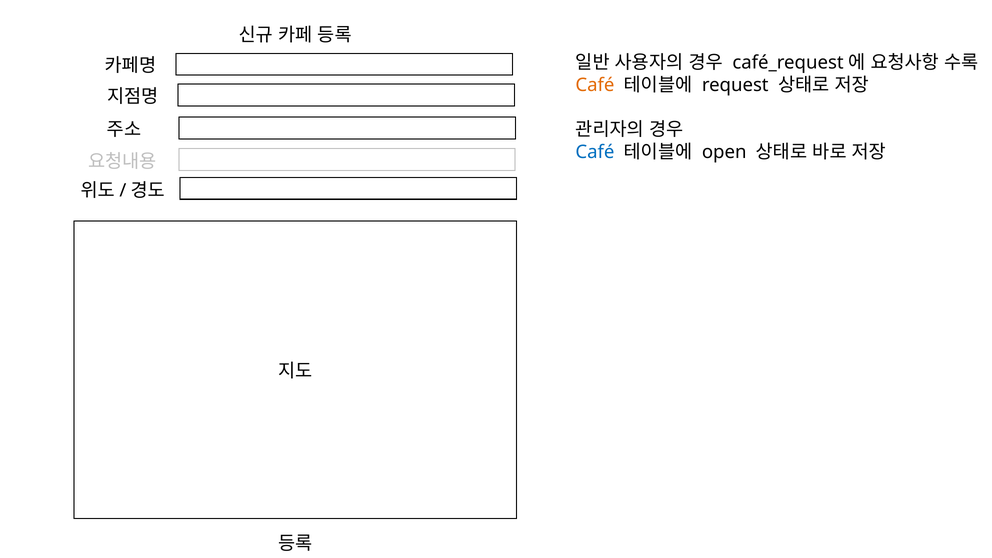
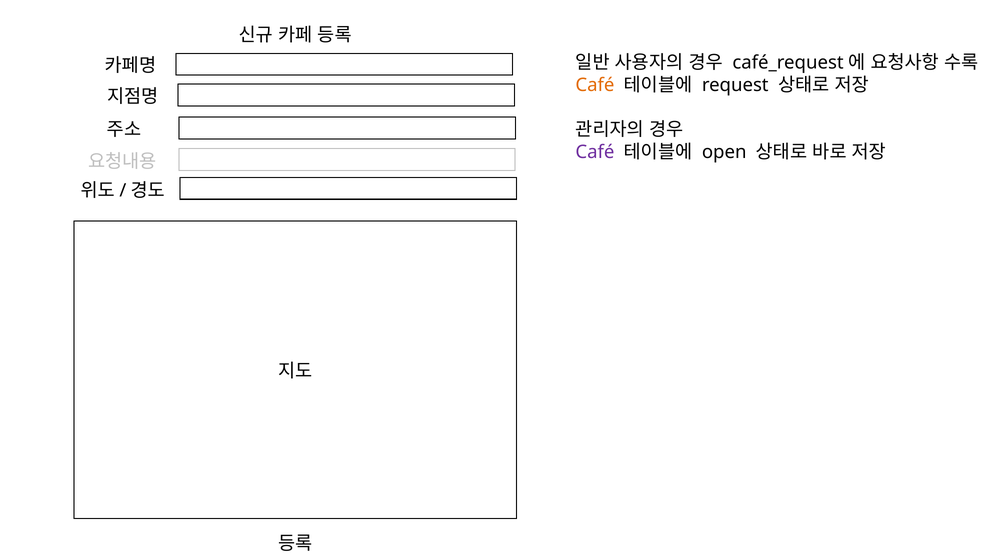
Café colour: blue -> purple (595, 152)
